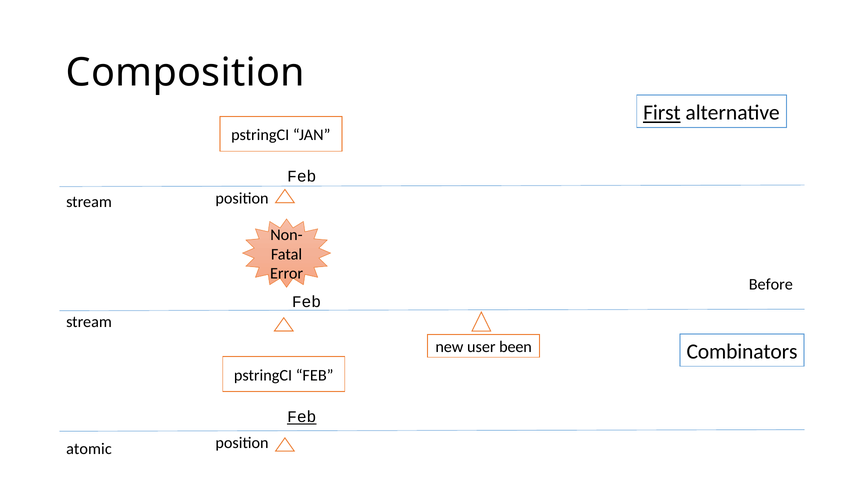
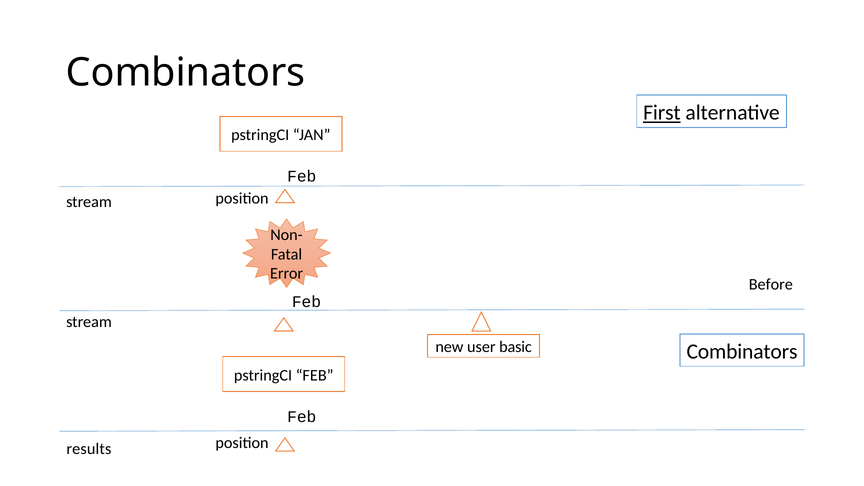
Composition: Composition -> Combinators (186, 73)
been: been -> basic (515, 347)
Feb underline: present -> none (302, 417)
atomic: atomic -> results (89, 449)
